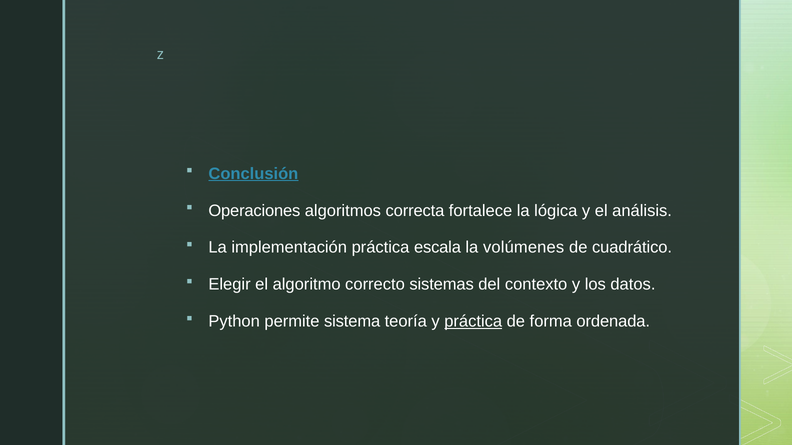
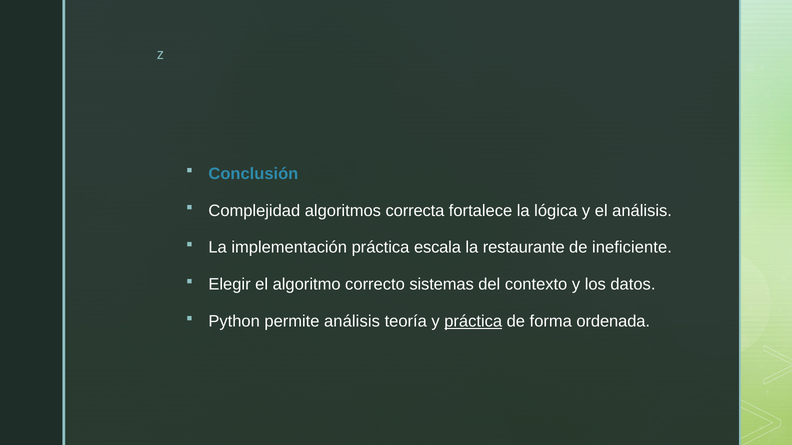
Conclusión underline: present -> none (253, 174)
Operaciones: Operaciones -> Complejidad (254, 211)
volúmenes: volúmenes -> restaurante (524, 248)
cuadrático: cuadrático -> ineficiente (632, 248)
permite sistema: sistema -> análisis (352, 322)
